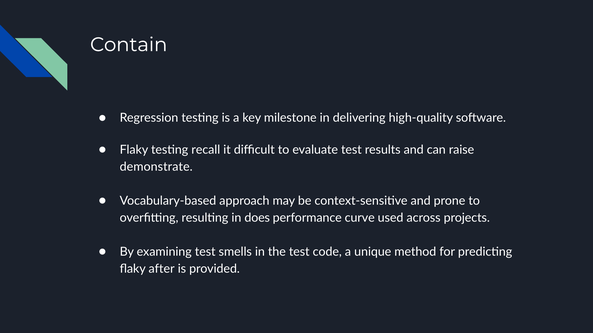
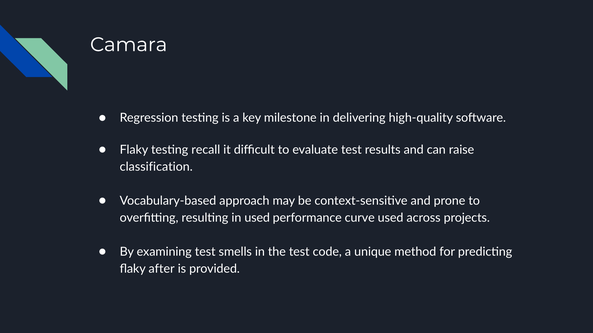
Contain: Contain -> Camara (129, 45)
demonstrate: demonstrate -> classification (156, 167)
in does: does -> used (257, 218)
